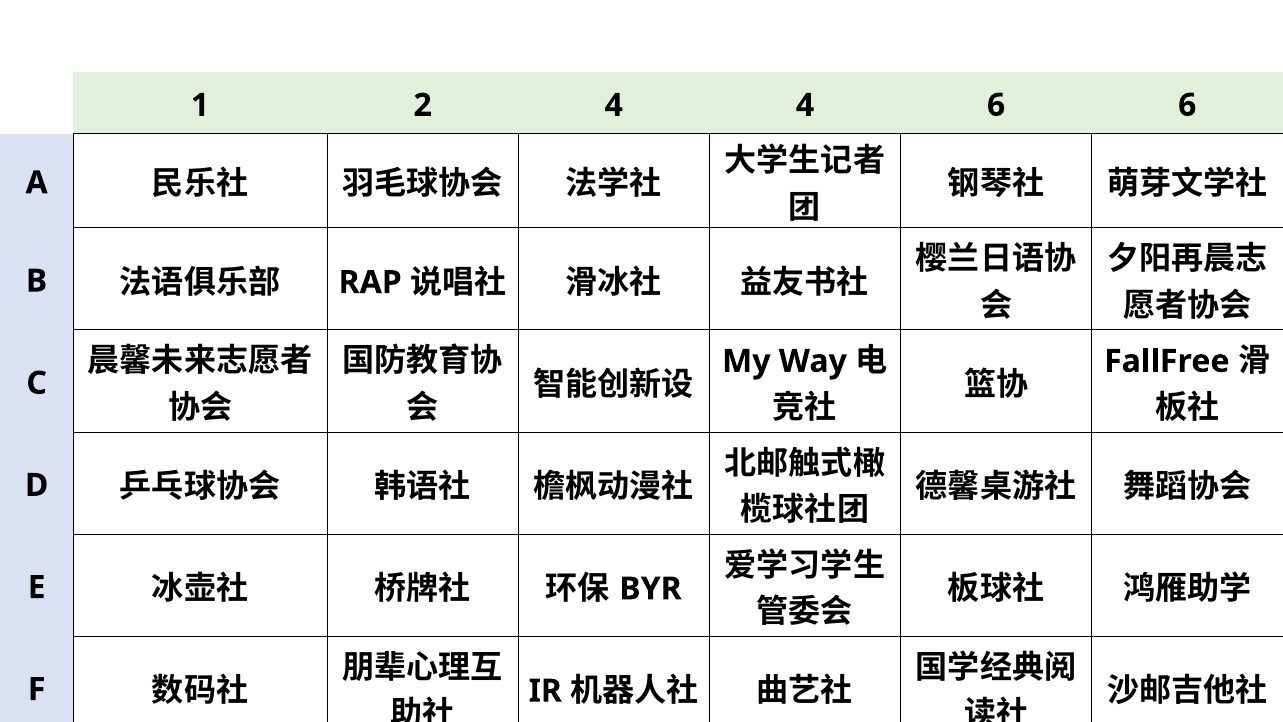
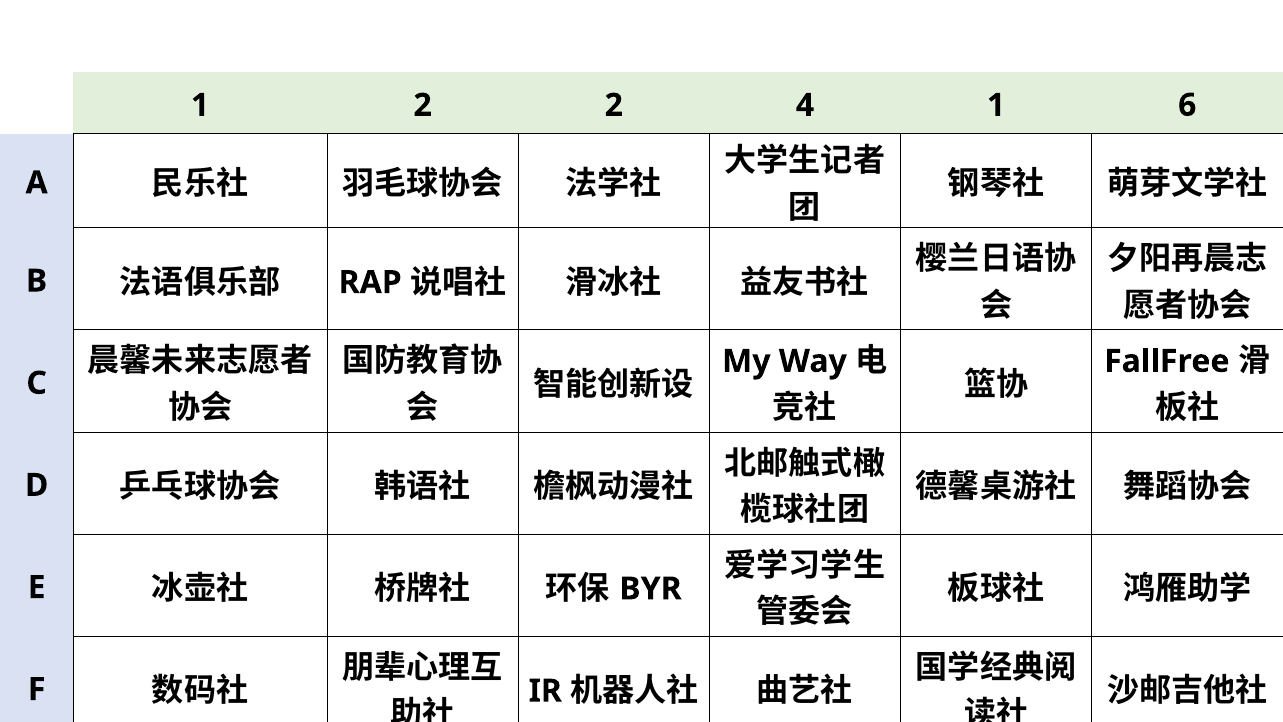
2 4: 4 -> 2 (614, 105)
4 6: 6 -> 1 (996, 105)
